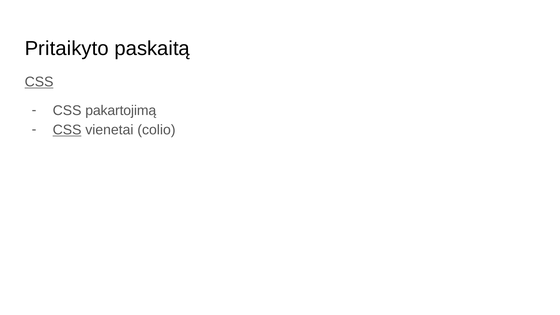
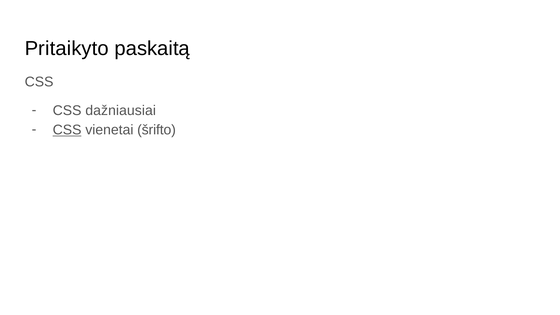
CSS underline: present -> none (39, 82)
pakartojimą: pakartojimą -> dažniausiai (121, 111)
colio: colio -> šrifto (157, 130)
